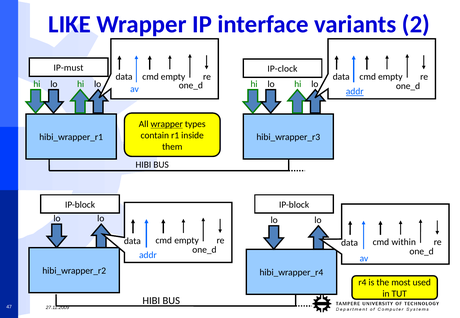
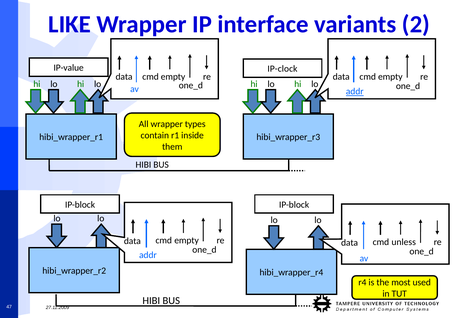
IP-must: IP-must -> IP-value (69, 68)
wrapper underline: present -> none (167, 124)
within: within -> unless (404, 242)
